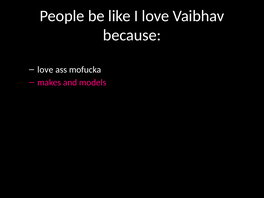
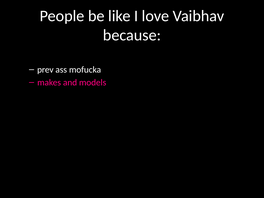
love: love -> prev (45, 70)
